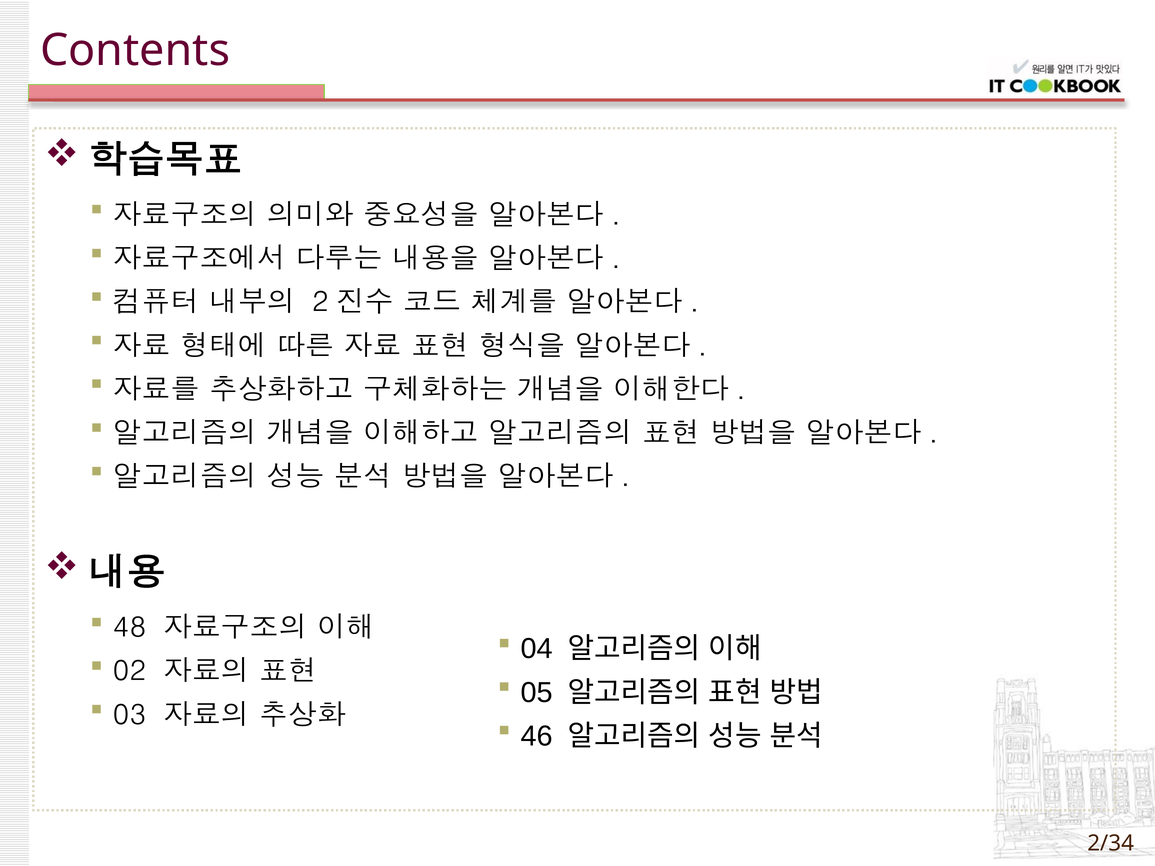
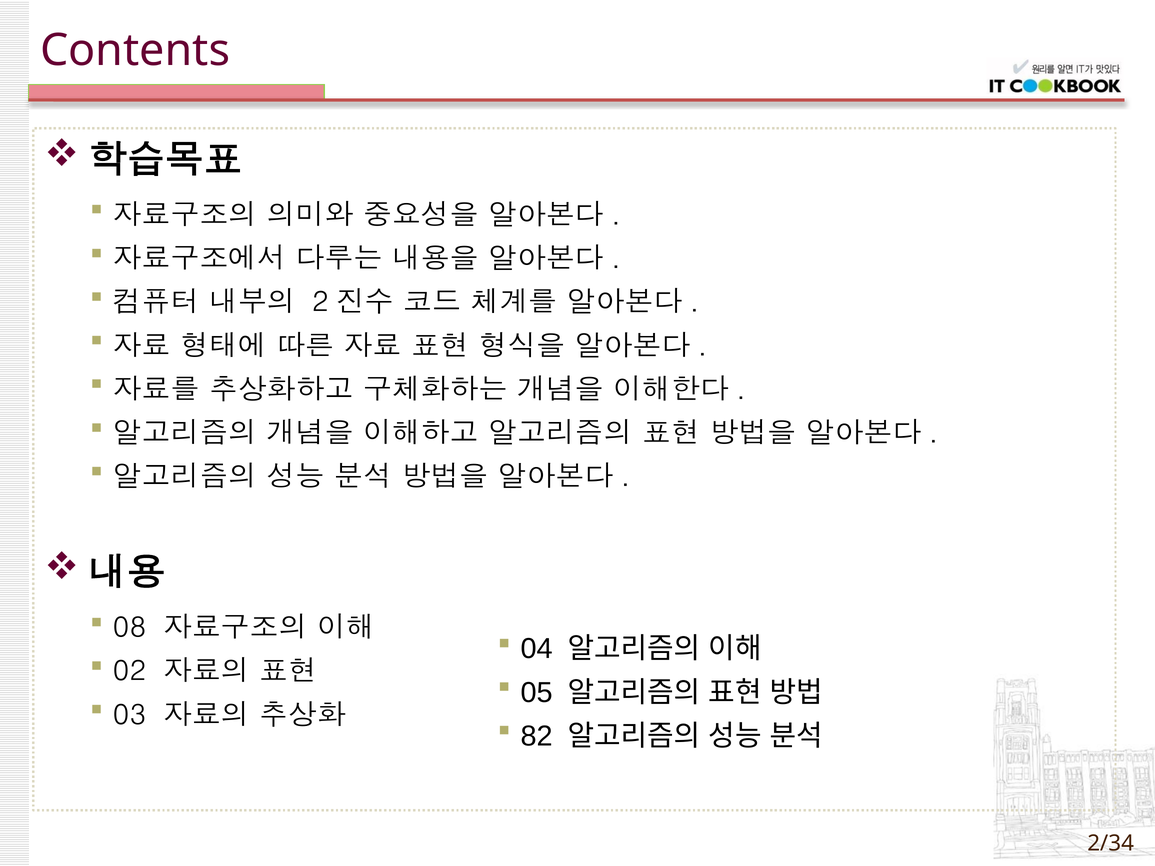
48: 48 -> 08 (130, 628)
46: 46 -> 82 (537, 736)
